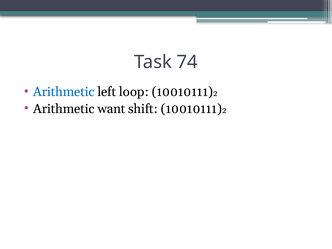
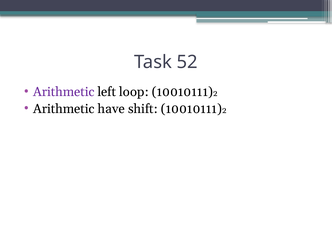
74: 74 -> 52 (187, 62)
Arithmetic colour: blue -> purple (64, 92)
want: want -> have (111, 109)
